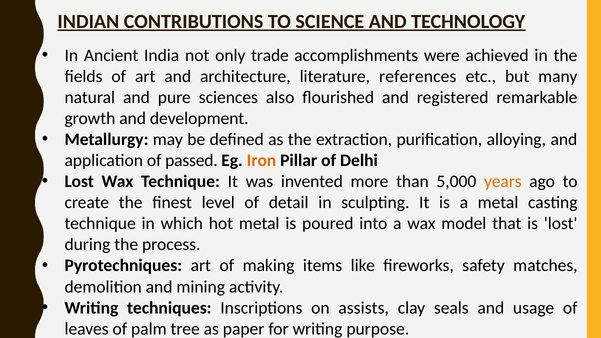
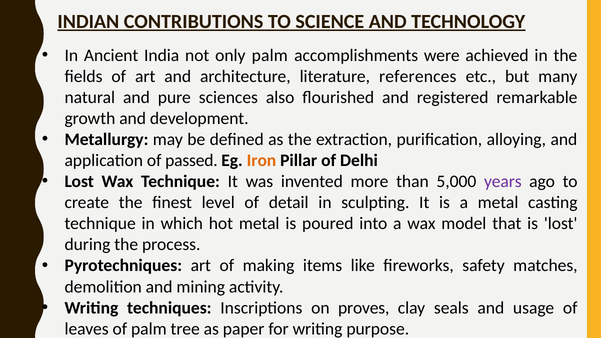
only trade: trade -> palm (270, 55)
years colour: orange -> purple (503, 182)
assists: assists -> proves (364, 308)
